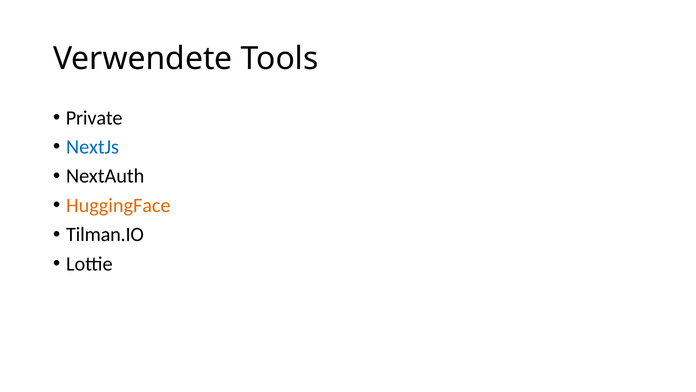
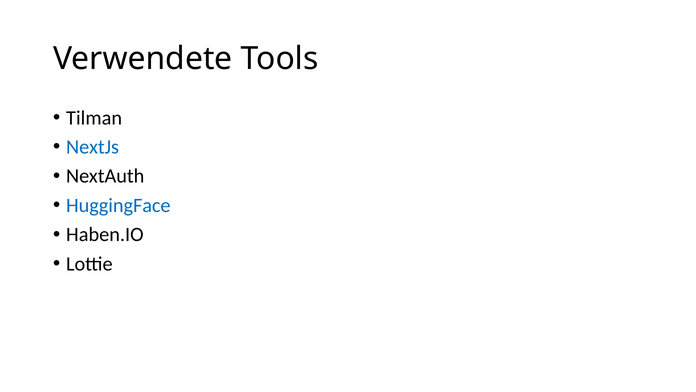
Private: Private -> Tilman (94, 118)
HuggingFace colour: orange -> blue (118, 205)
Tilman.IO: Tilman.IO -> Haben.IO (105, 234)
